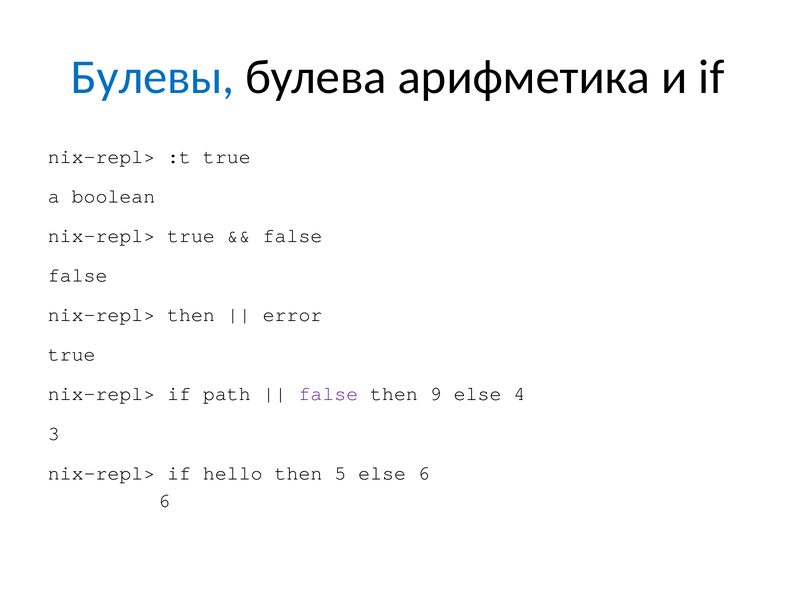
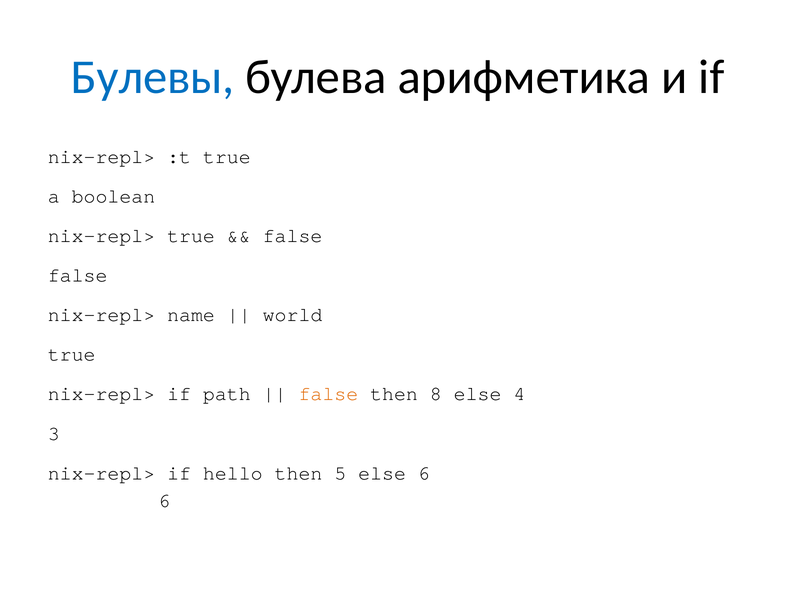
nix-repl> then: then -> name (191, 315)
error: error -> world (293, 315)
false colour: purple -> orange (328, 394)
9: 9 -> 8 (436, 394)
